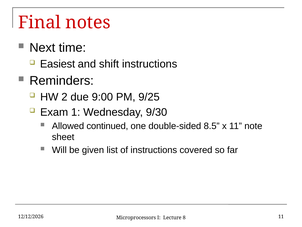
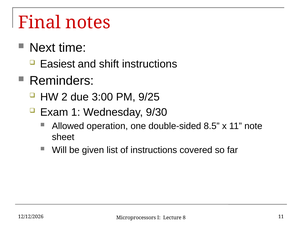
9:00: 9:00 -> 3:00 (102, 97)
continued: continued -> operation (107, 126)
